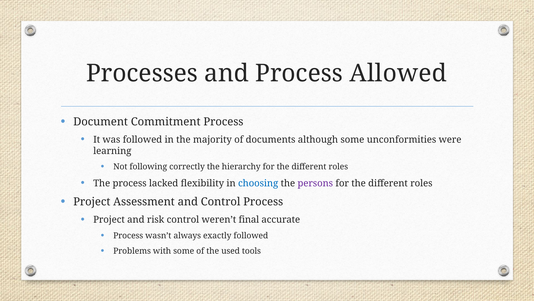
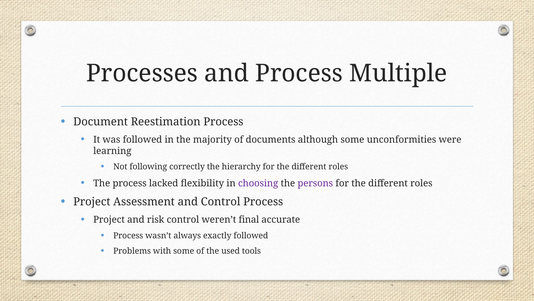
Allowed: Allowed -> Multiple (398, 73)
Commitment: Commitment -> Reestimation (166, 121)
choosing colour: blue -> purple (258, 183)
